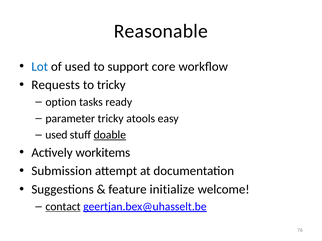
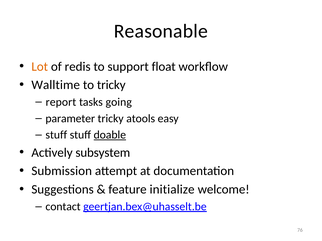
Lot colour: blue -> orange (40, 67)
of used: used -> redis (78, 67)
core: core -> float (164, 67)
Requests: Requests -> Walltime (56, 85)
option: option -> report (61, 102)
ready: ready -> going (119, 102)
used: used -> stuff (56, 135)
workitems: workitems -> subsystem (103, 153)
contact underline: present -> none (63, 207)
